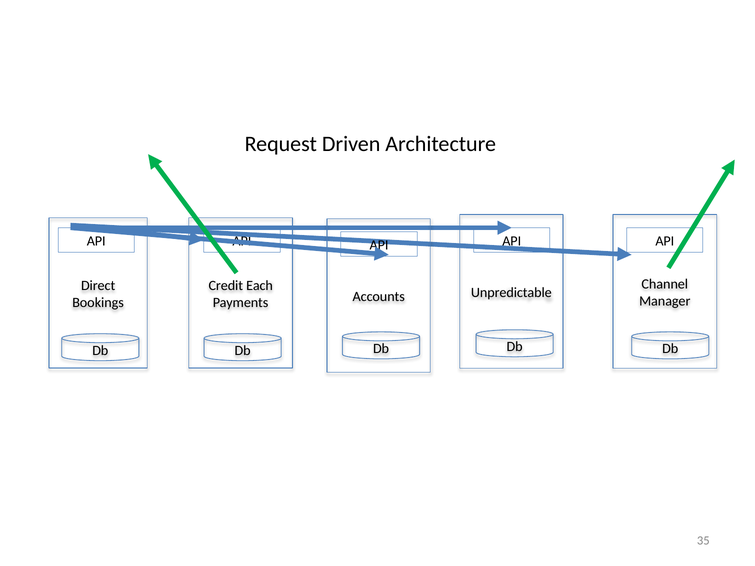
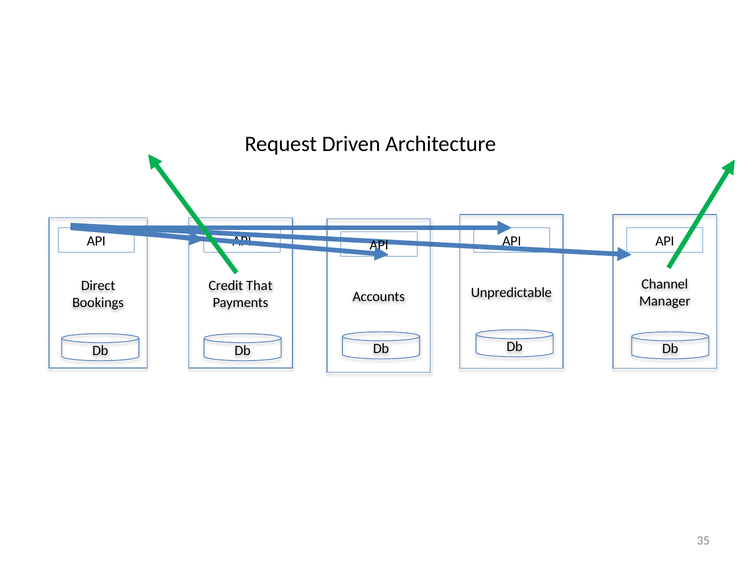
Each: Each -> That (259, 286)
